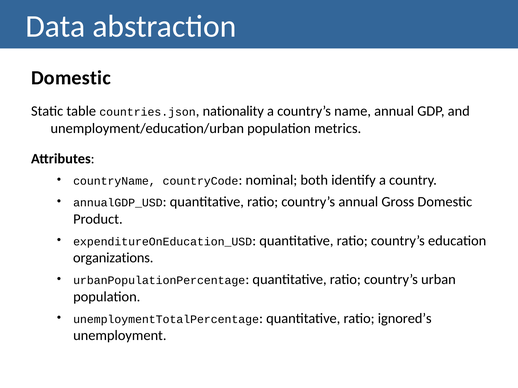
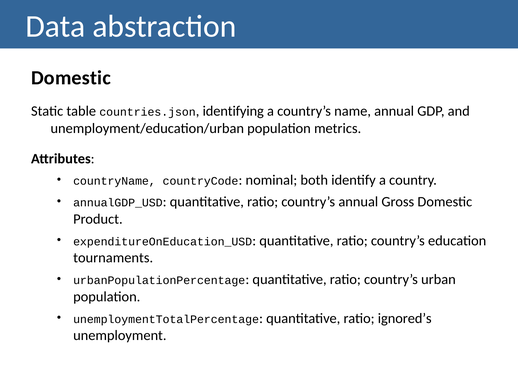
nationality: nationality -> identifying (233, 111)
organizations: organizations -> tournaments (113, 258)
